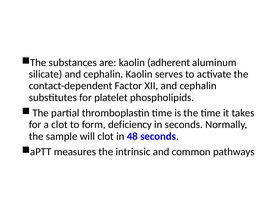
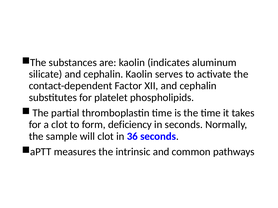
adherent: adherent -> indicates (169, 63)
48: 48 -> 36 (132, 137)
